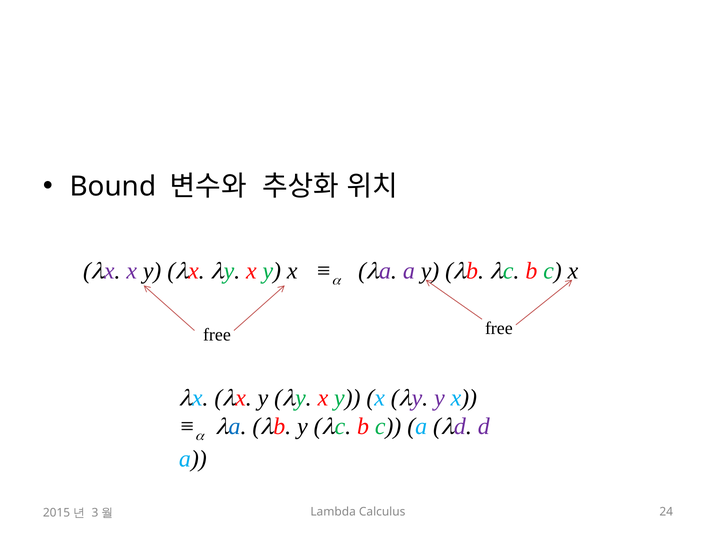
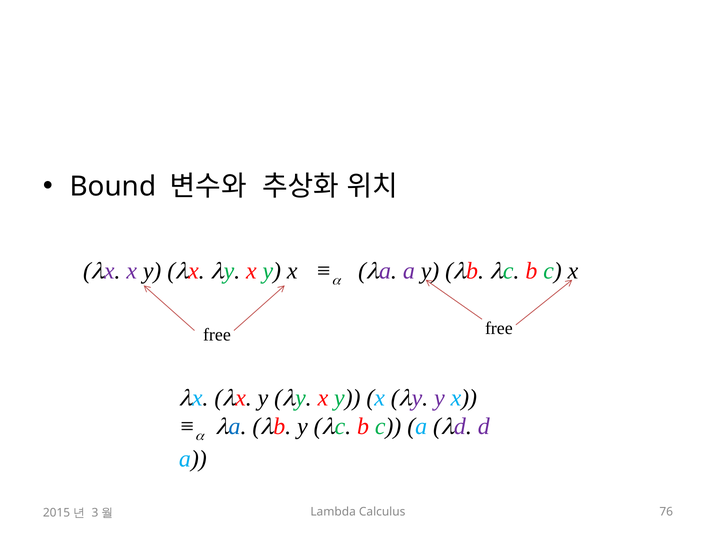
24: 24 -> 76 (666, 512)
